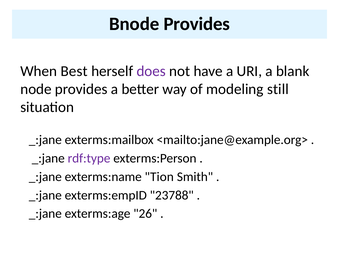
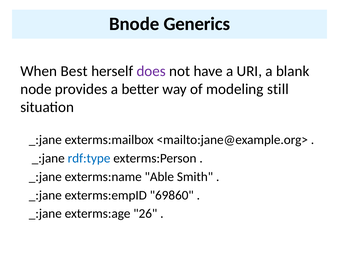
Bnode Provides: Provides -> Generics (197, 24)
rdf:type colour: purple -> blue (89, 158)
Tion: Tion -> Able (159, 177)
23788: 23788 -> 69860 (172, 195)
